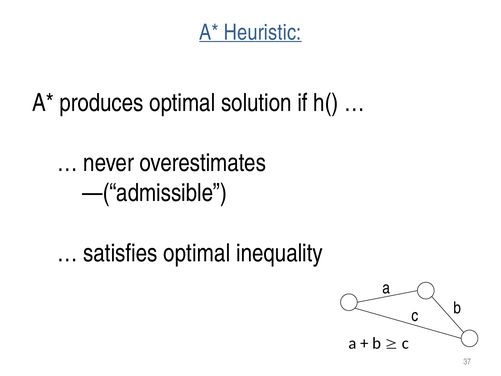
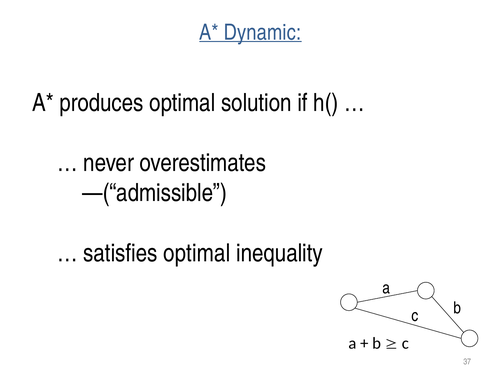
Heuristic: Heuristic -> Dynamic (263, 32)
